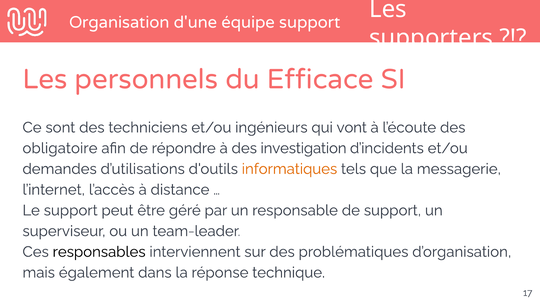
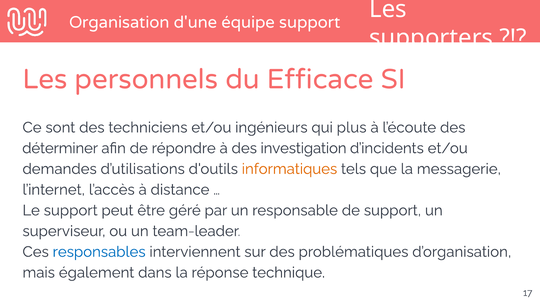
vont: vont -> plus (352, 127)
obligatoire: obligatoire -> déterminer (60, 148)
responsables colour: black -> blue (99, 252)
